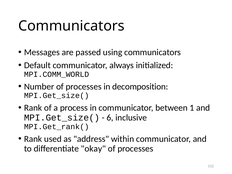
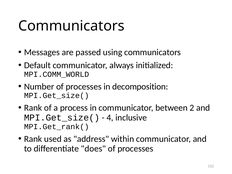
1: 1 -> 2 (192, 108)
6: 6 -> 4 (110, 118)
okay: okay -> does (93, 149)
